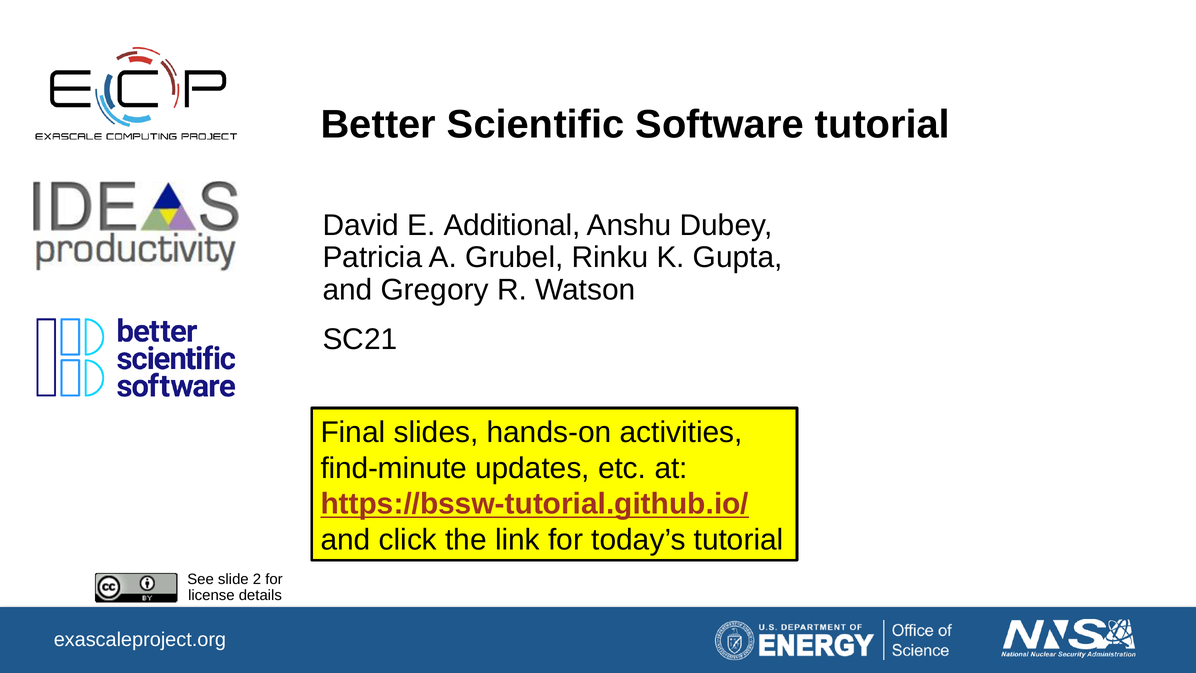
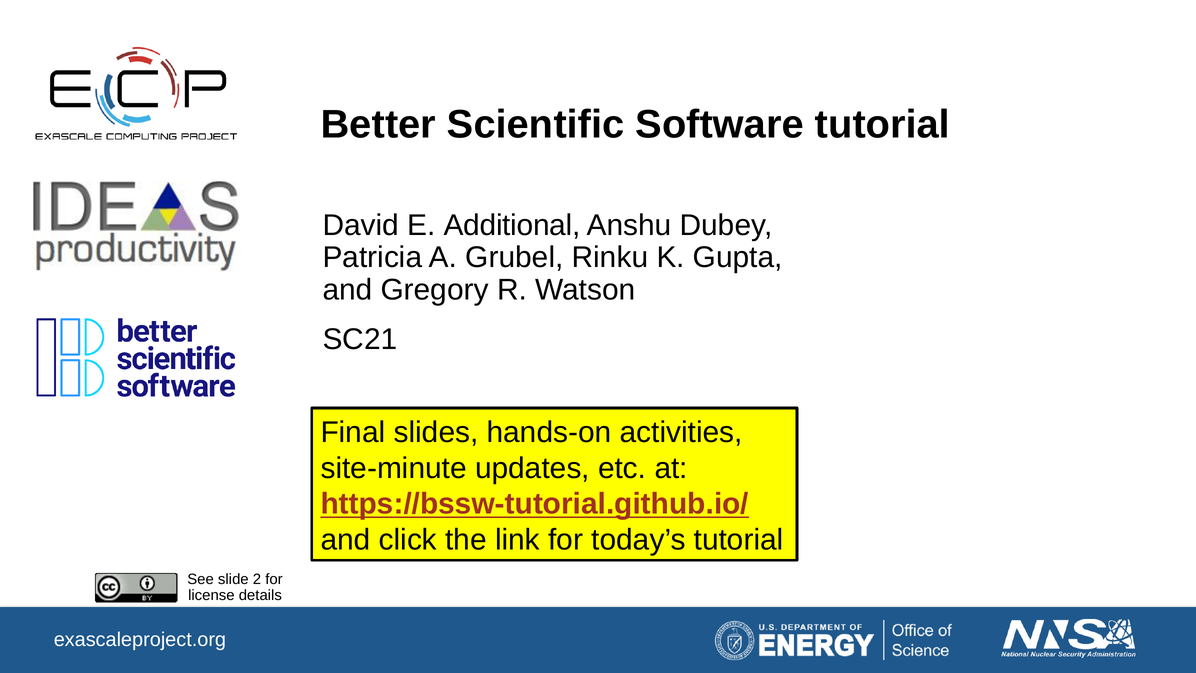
find-minute: find-minute -> site-minute (394, 468)
